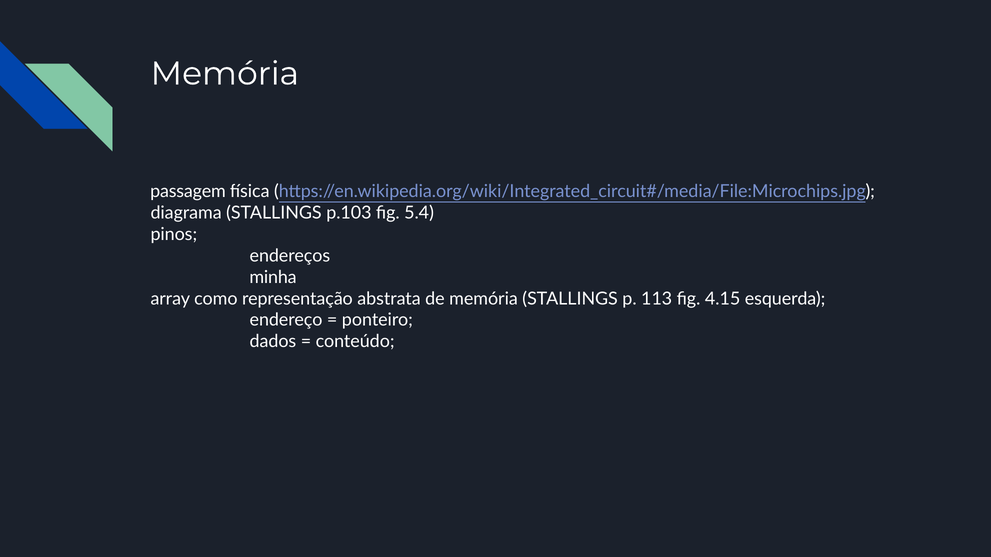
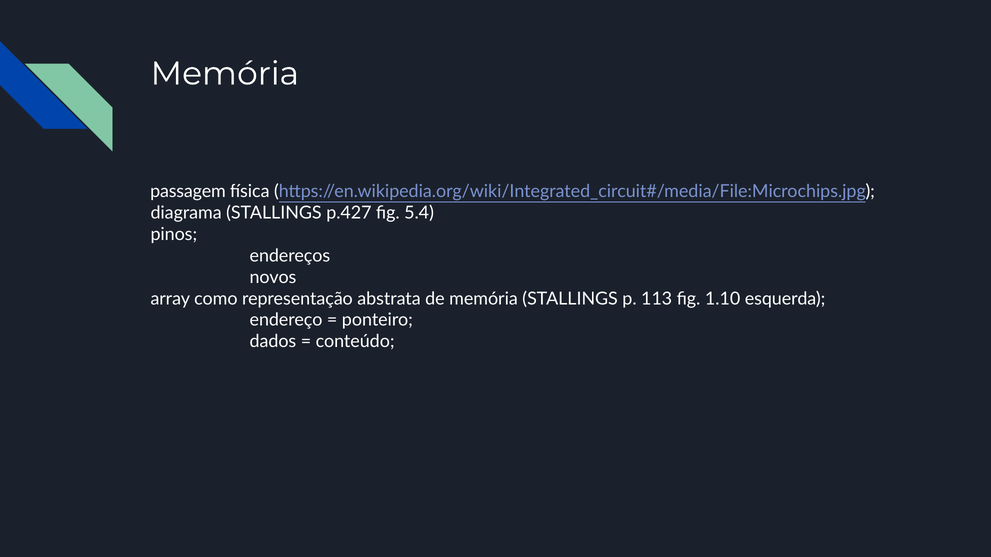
p.103: p.103 -> p.427 (349, 213)
minha: minha -> novos (273, 277)
4.15: 4.15 -> 1.10 (723, 299)
